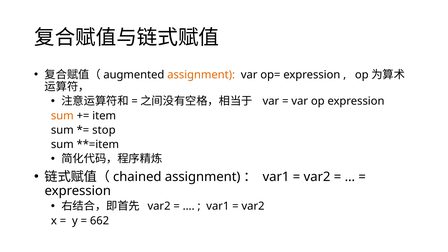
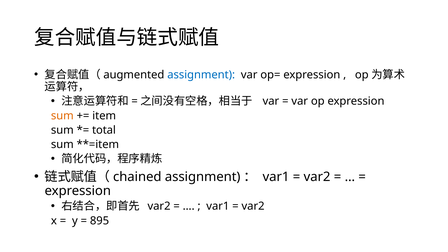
assignment colour: orange -> blue (201, 75)
stop: stop -> total (104, 130)
662: 662 -> 895 (100, 221)
